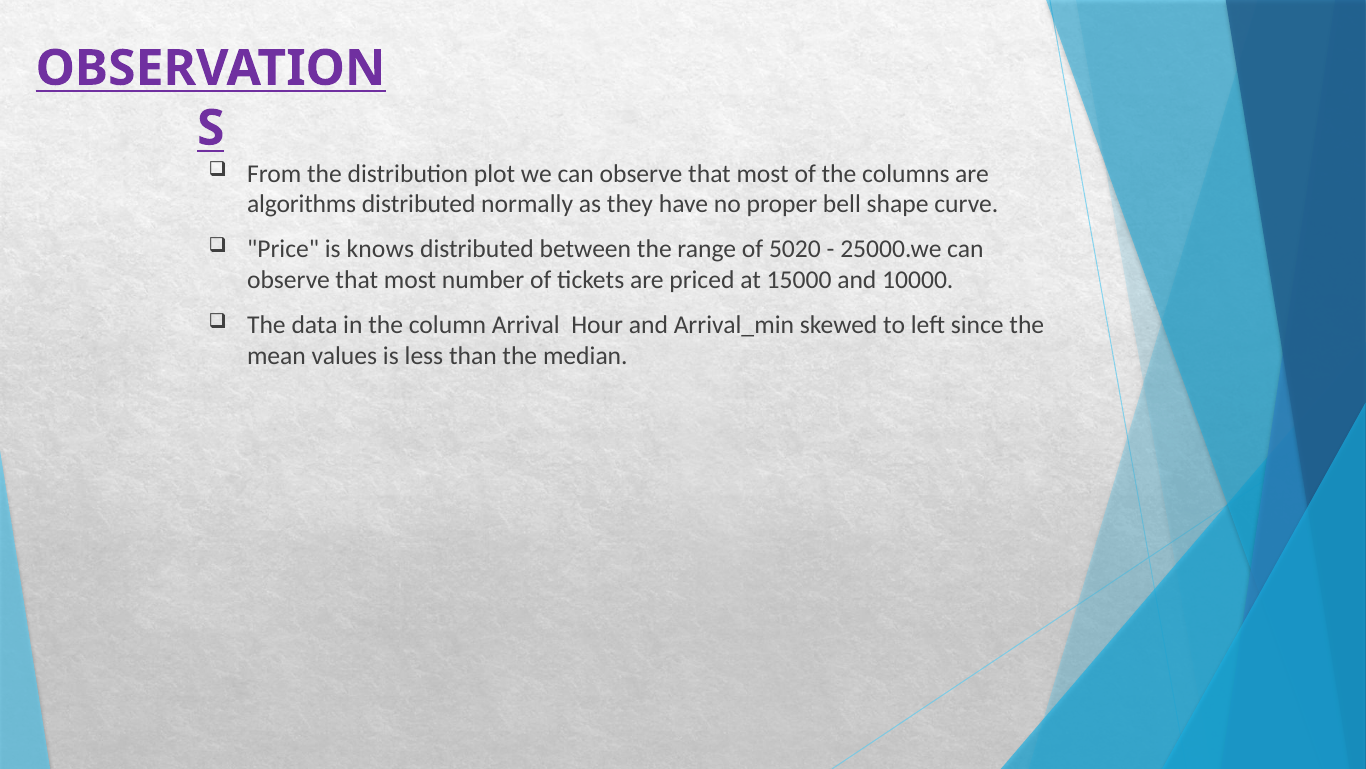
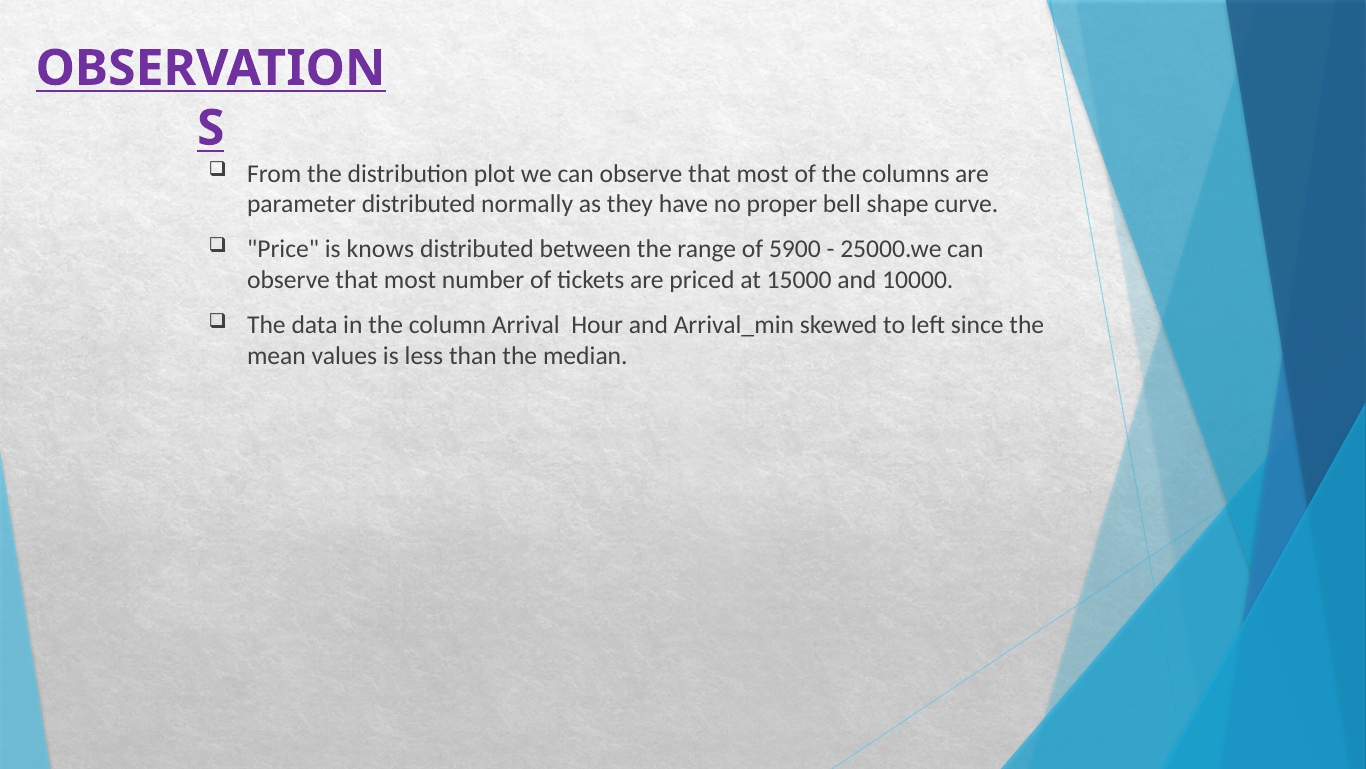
algorithms: algorithms -> parameter (302, 204)
5020: 5020 -> 5900 (795, 249)
